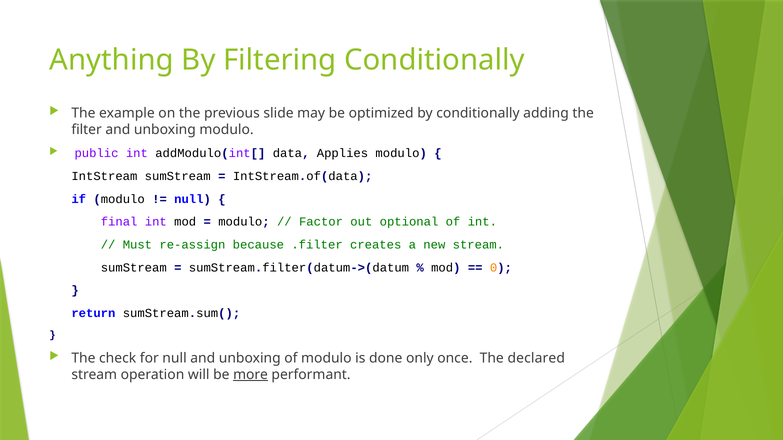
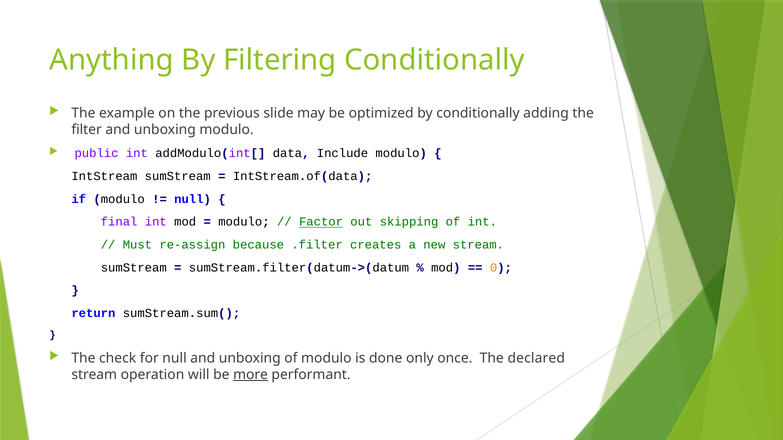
Applies: Applies -> Include (342, 154)
Factor underline: none -> present (321, 222)
optional: optional -> skipping (409, 222)
